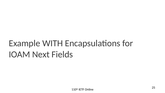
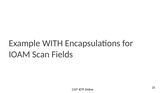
Next: Next -> Scan (41, 54)
